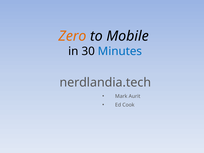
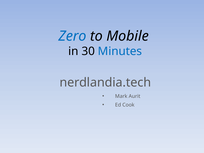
Zero colour: orange -> blue (72, 36)
